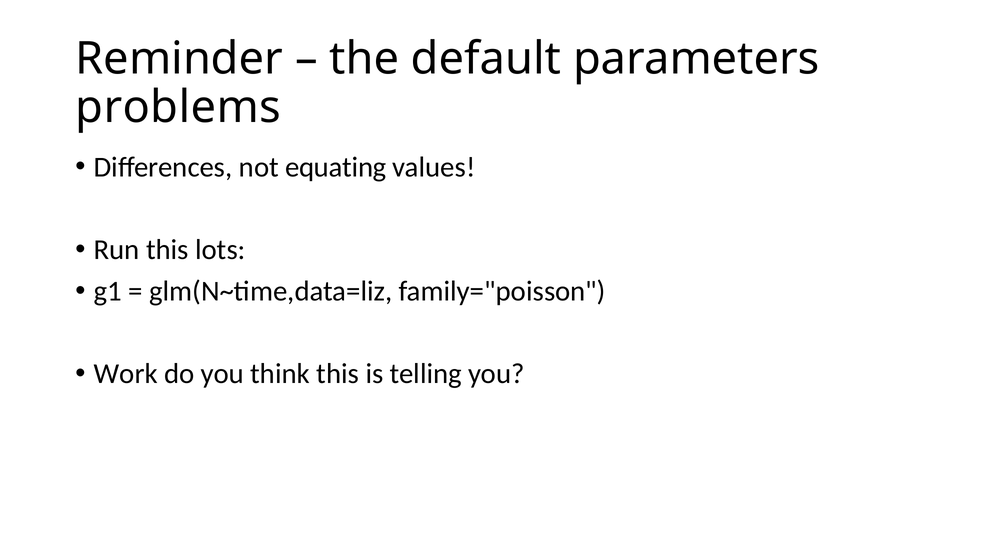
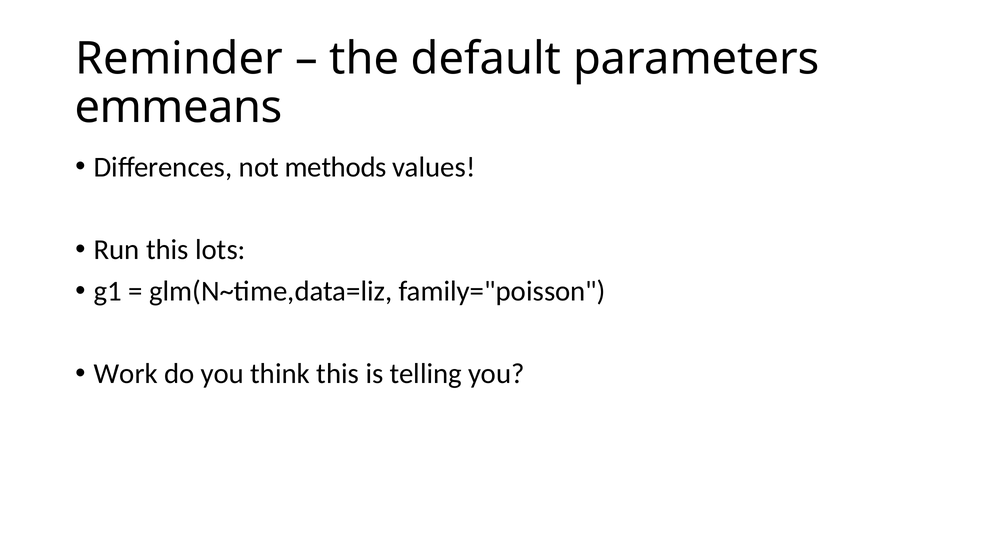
problems: problems -> emmeans (179, 107)
equating: equating -> methods (336, 167)
